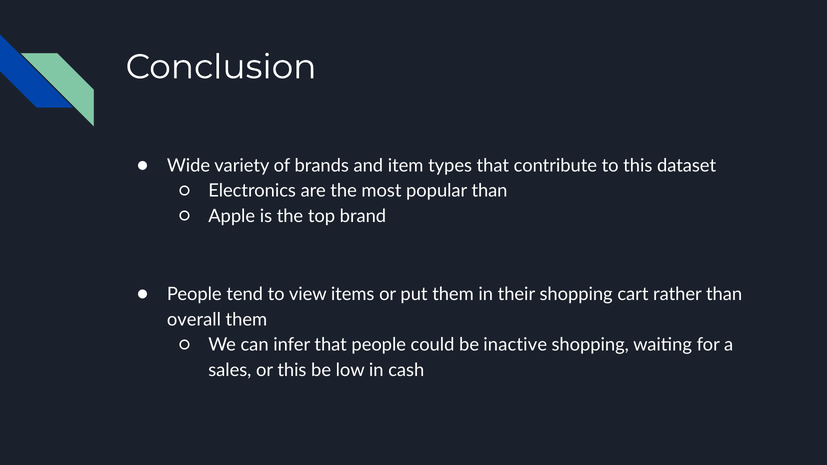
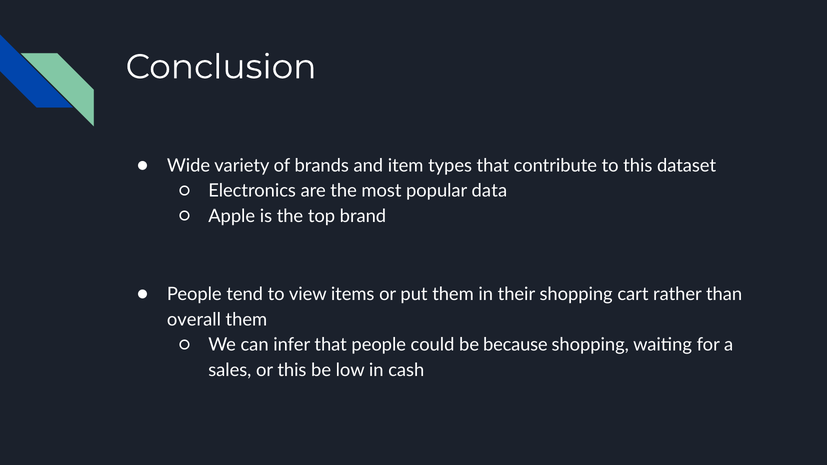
popular than: than -> data (489, 191)
inactive: inactive -> because (515, 345)
